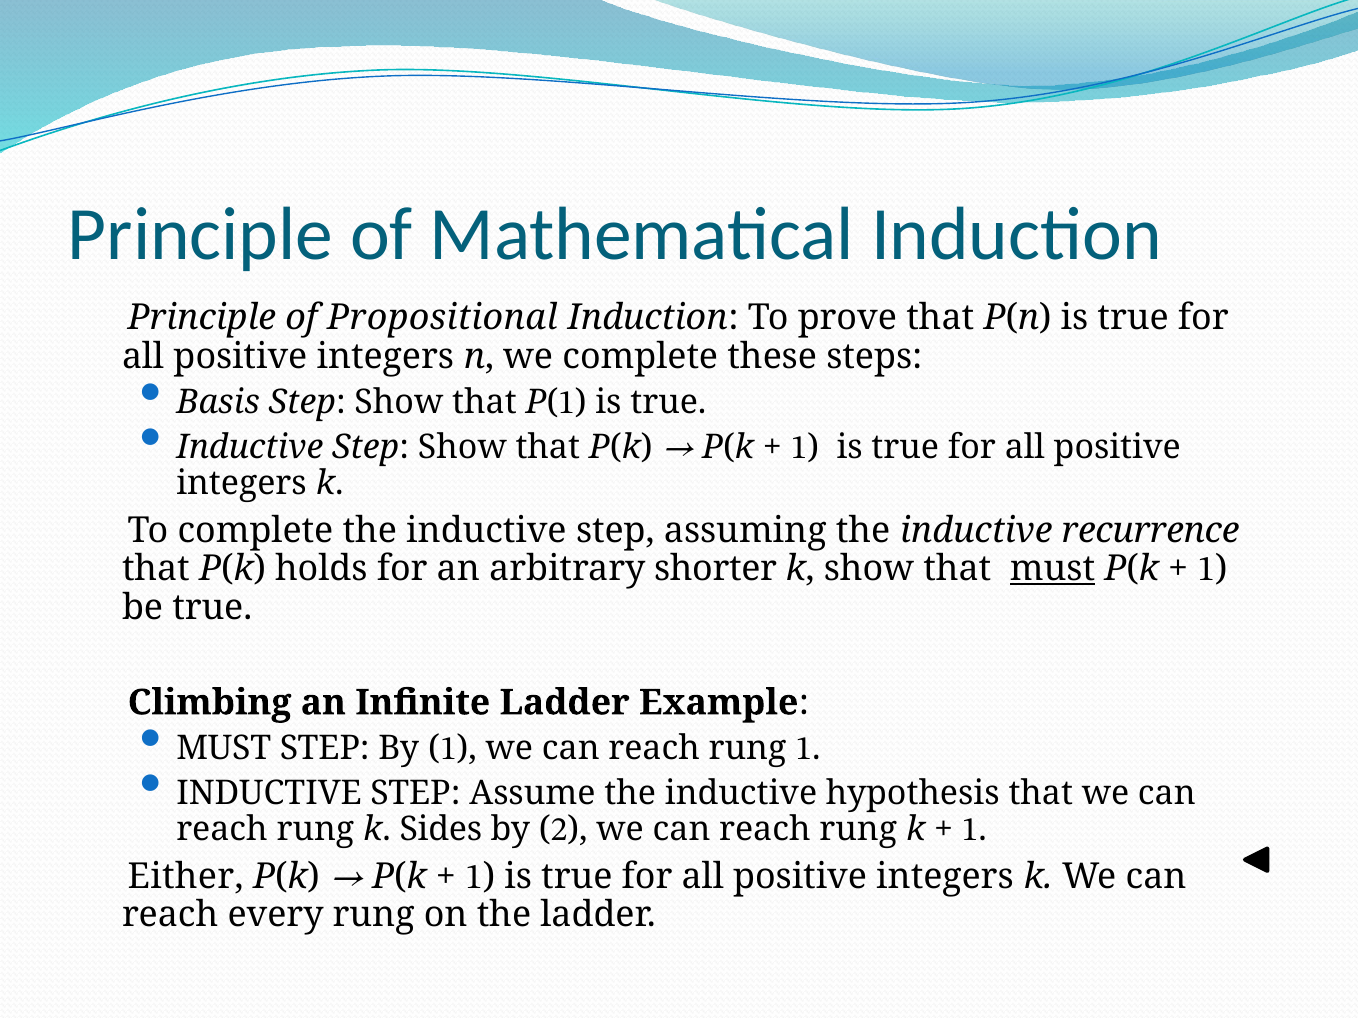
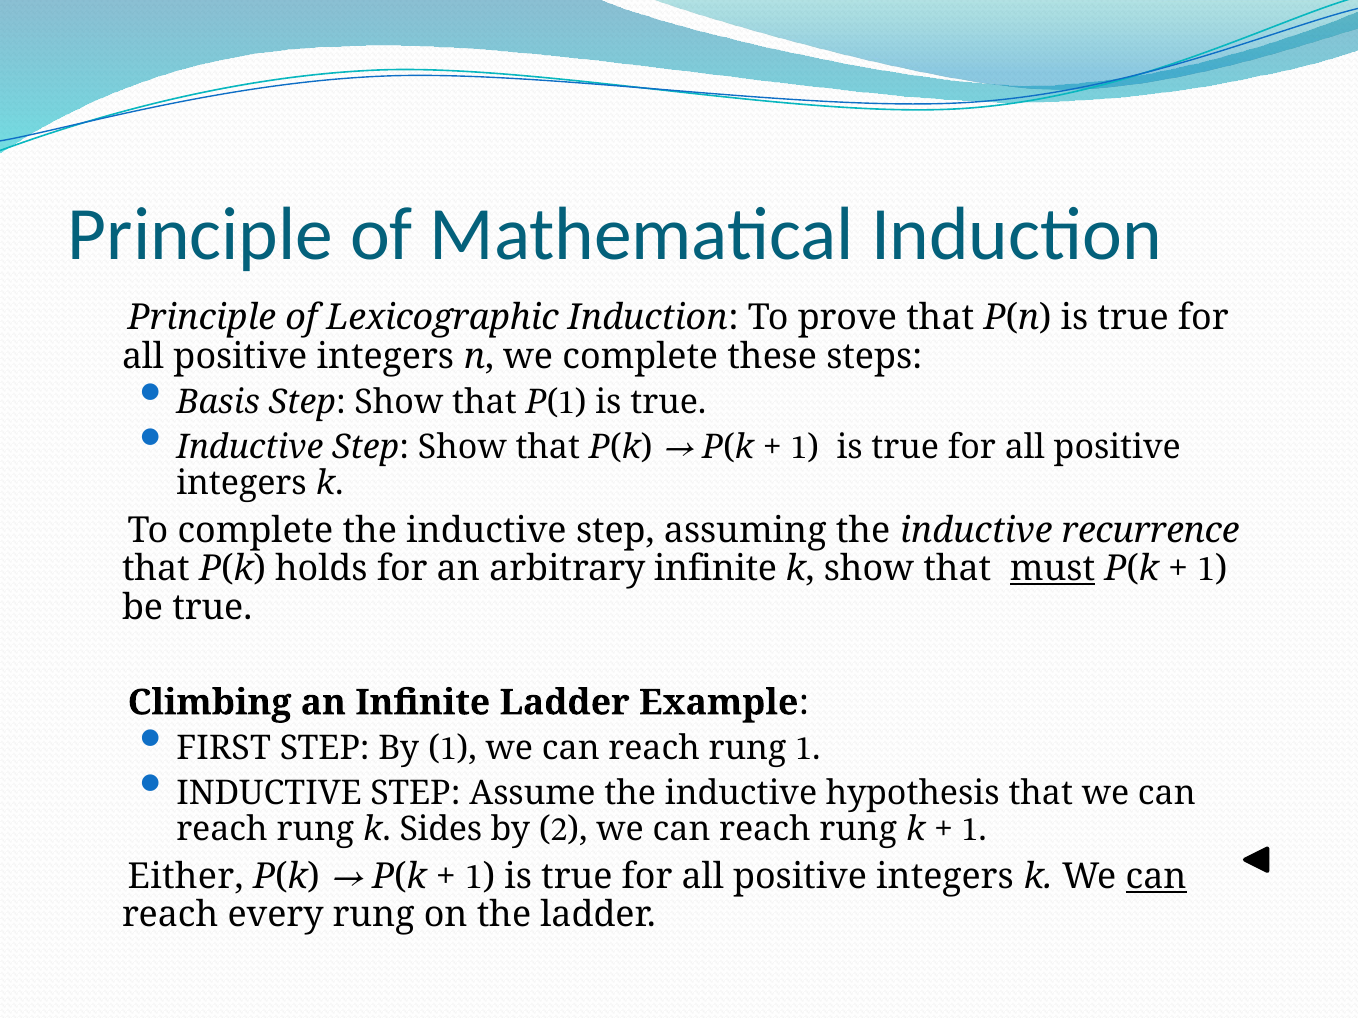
Propositional: Propositional -> Lexicographic (443, 318)
arbitrary shorter: shorter -> infinite (716, 569)
MUST: MUST -> FIRST (224, 749)
can underline: none -> present (1156, 877)
